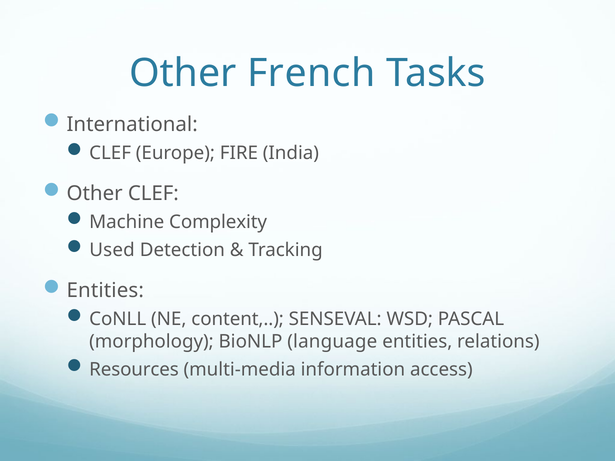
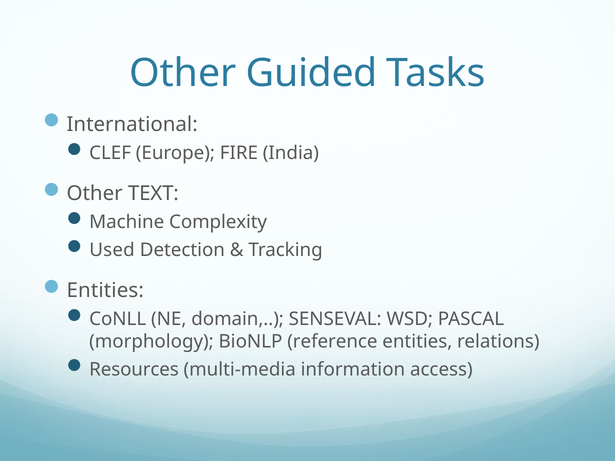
French: French -> Guided (312, 73)
Other CLEF: CLEF -> TEXT (153, 194)
content: content -> domain (238, 319)
language: language -> reference (332, 342)
